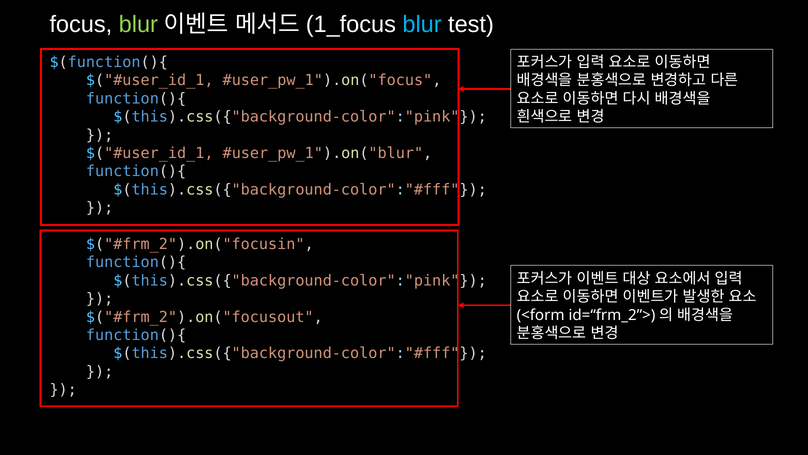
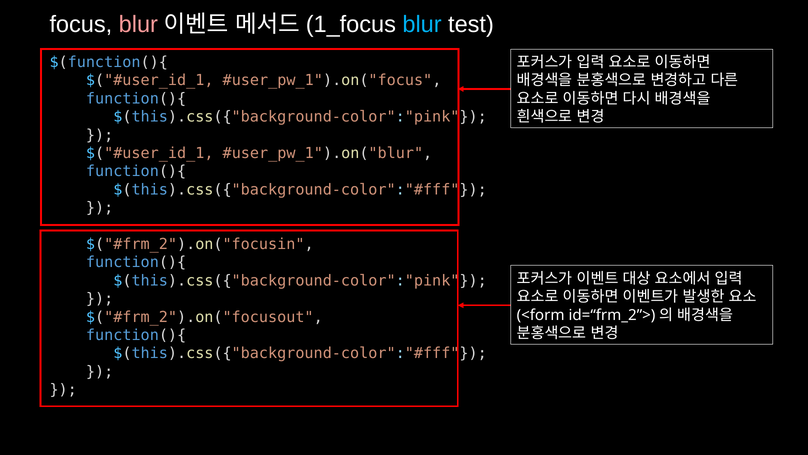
blur colour: light green -> pink (138, 24)
